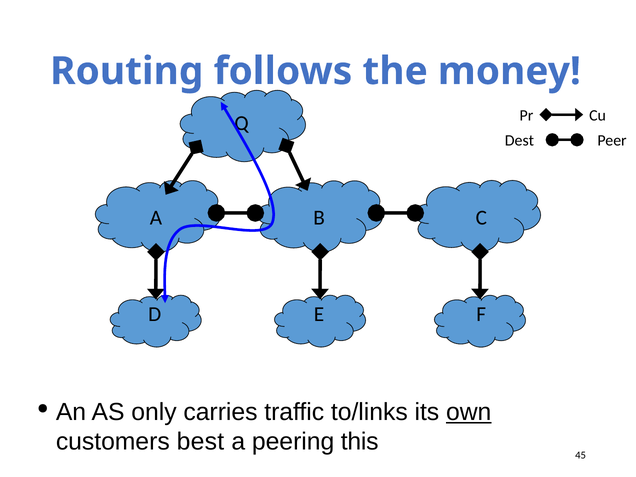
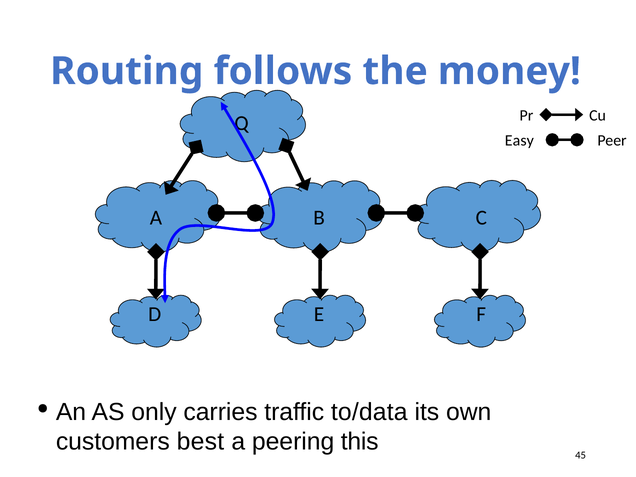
Dest: Dest -> Easy (519, 141)
to/links: to/links -> to/data (369, 412)
own underline: present -> none (469, 412)
